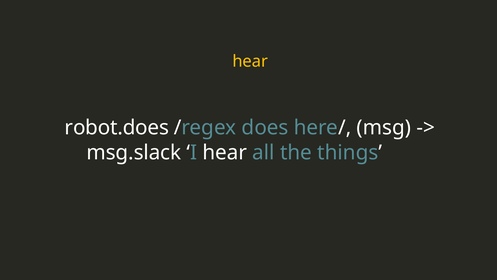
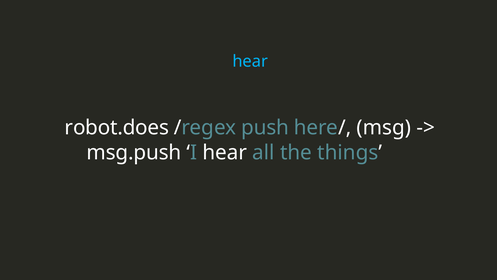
hear colour: yellow -> light blue (250, 61)
does: does -> push (265, 128)
msg.slack: msg.slack -> msg.push (134, 152)
